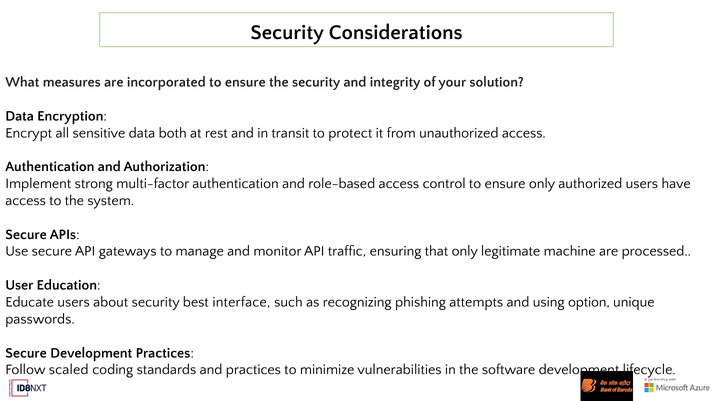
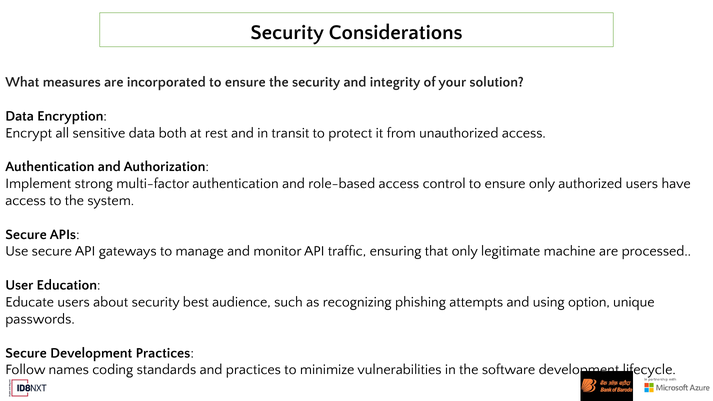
interface: interface -> audience (241, 302)
scaled: scaled -> names (69, 370)
